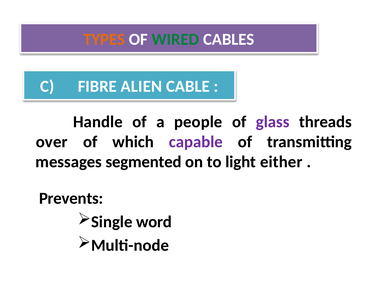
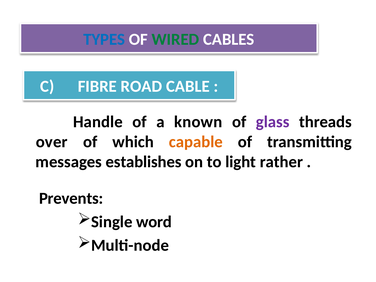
TYPES colour: orange -> blue (104, 39)
ALIEN: ALIEN -> ROAD (141, 86)
people: people -> known (198, 122)
capable colour: purple -> orange (196, 142)
segmented: segmented -> establishes (144, 162)
either: either -> rather (281, 162)
